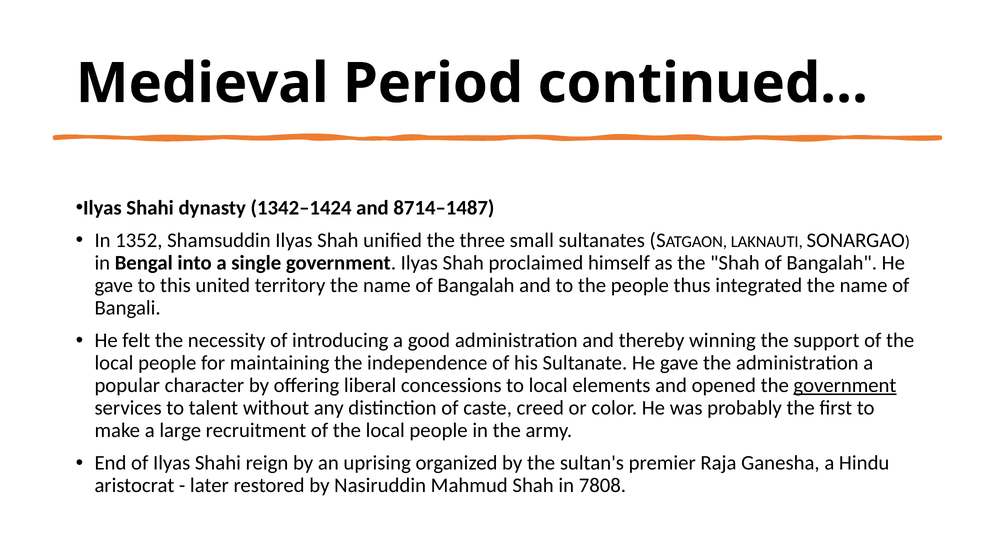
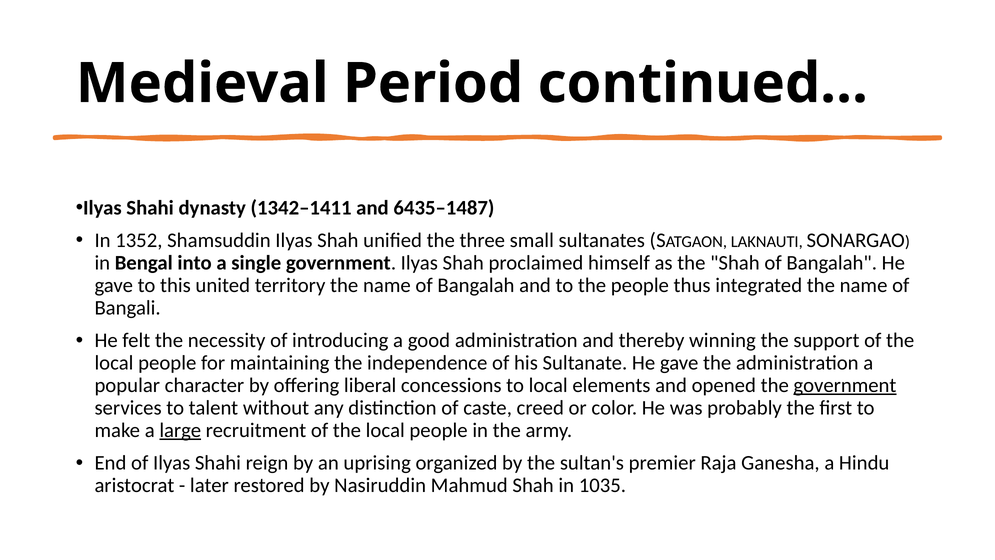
1342–1424: 1342–1424 -> 1342–1411 (301, 208)
8714–1487: 8714–1487 -> 6435–1487 (444, 208)
large underline: none -> present (180, 430)
7808: 7808 -> 1035 (602, 485)
